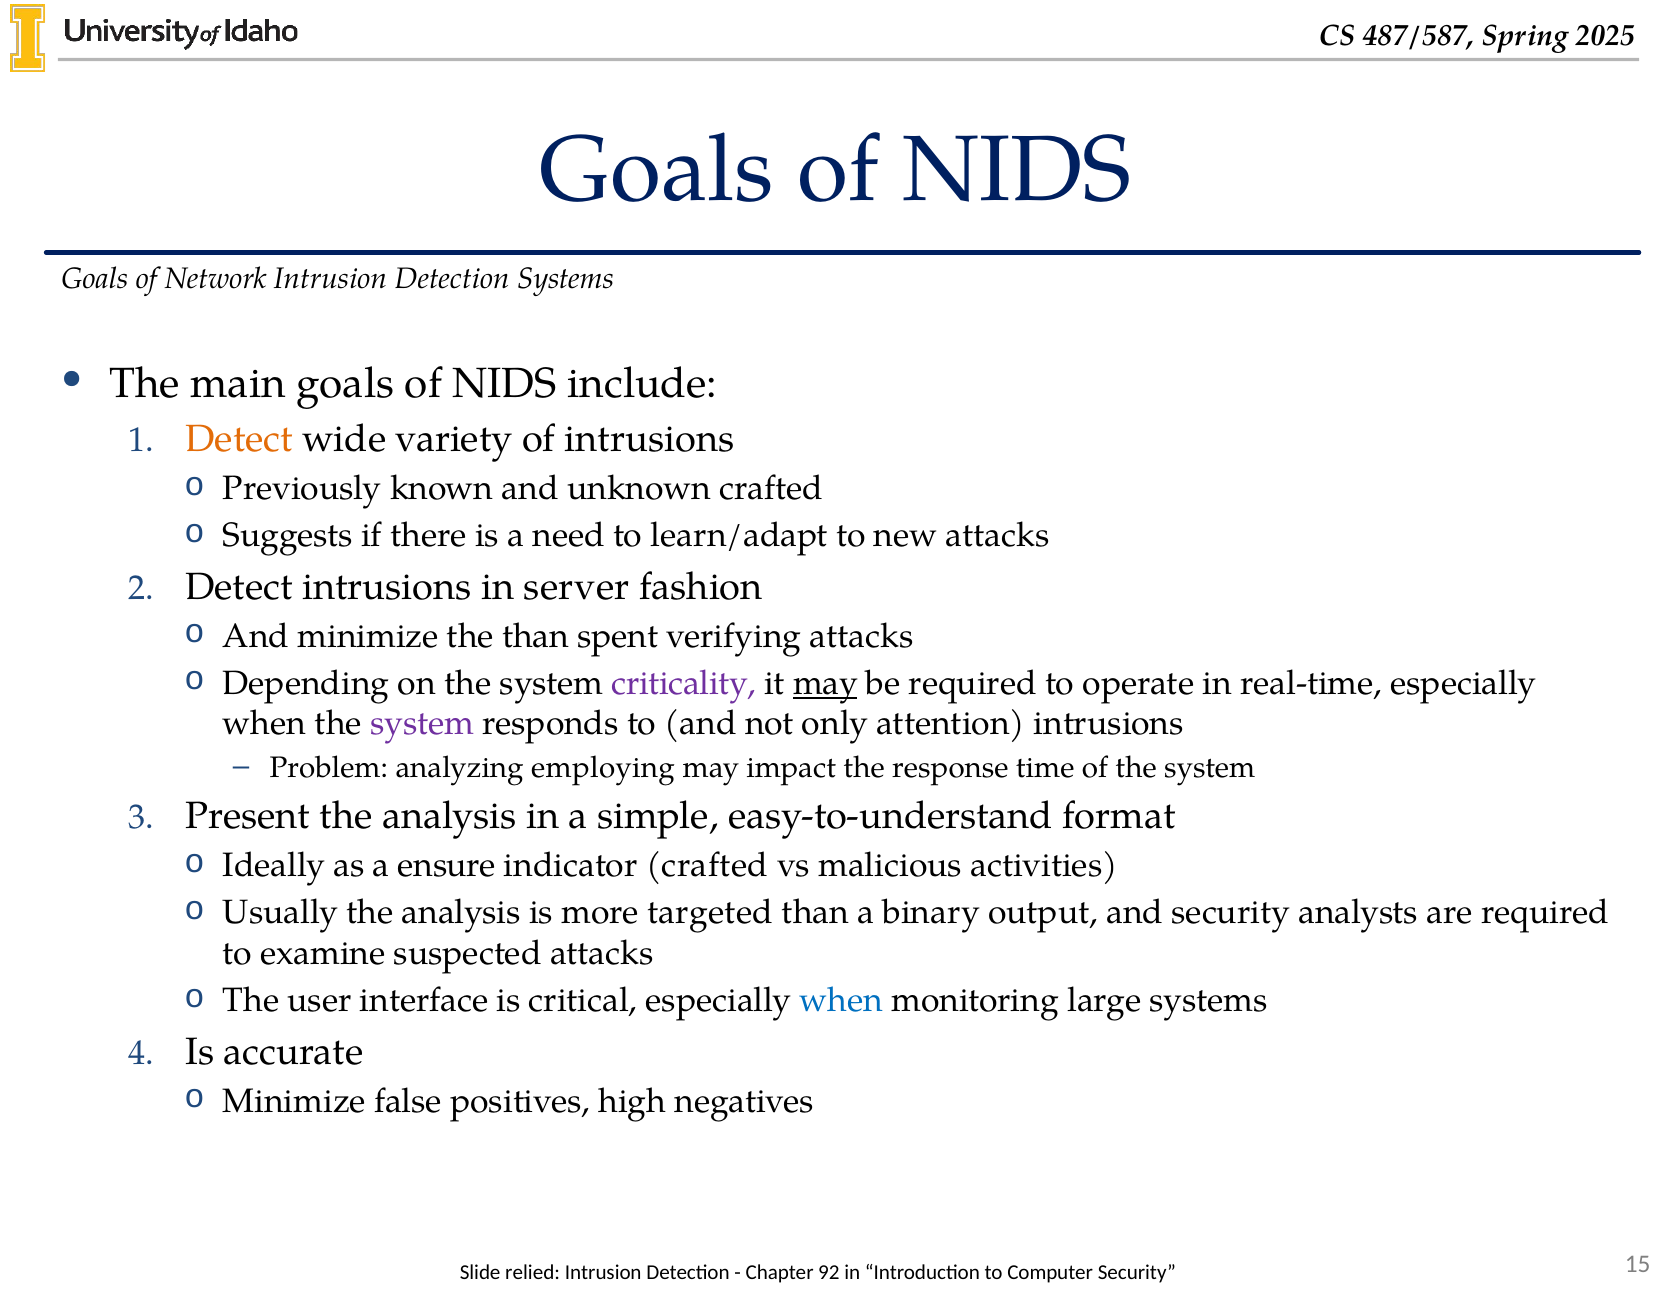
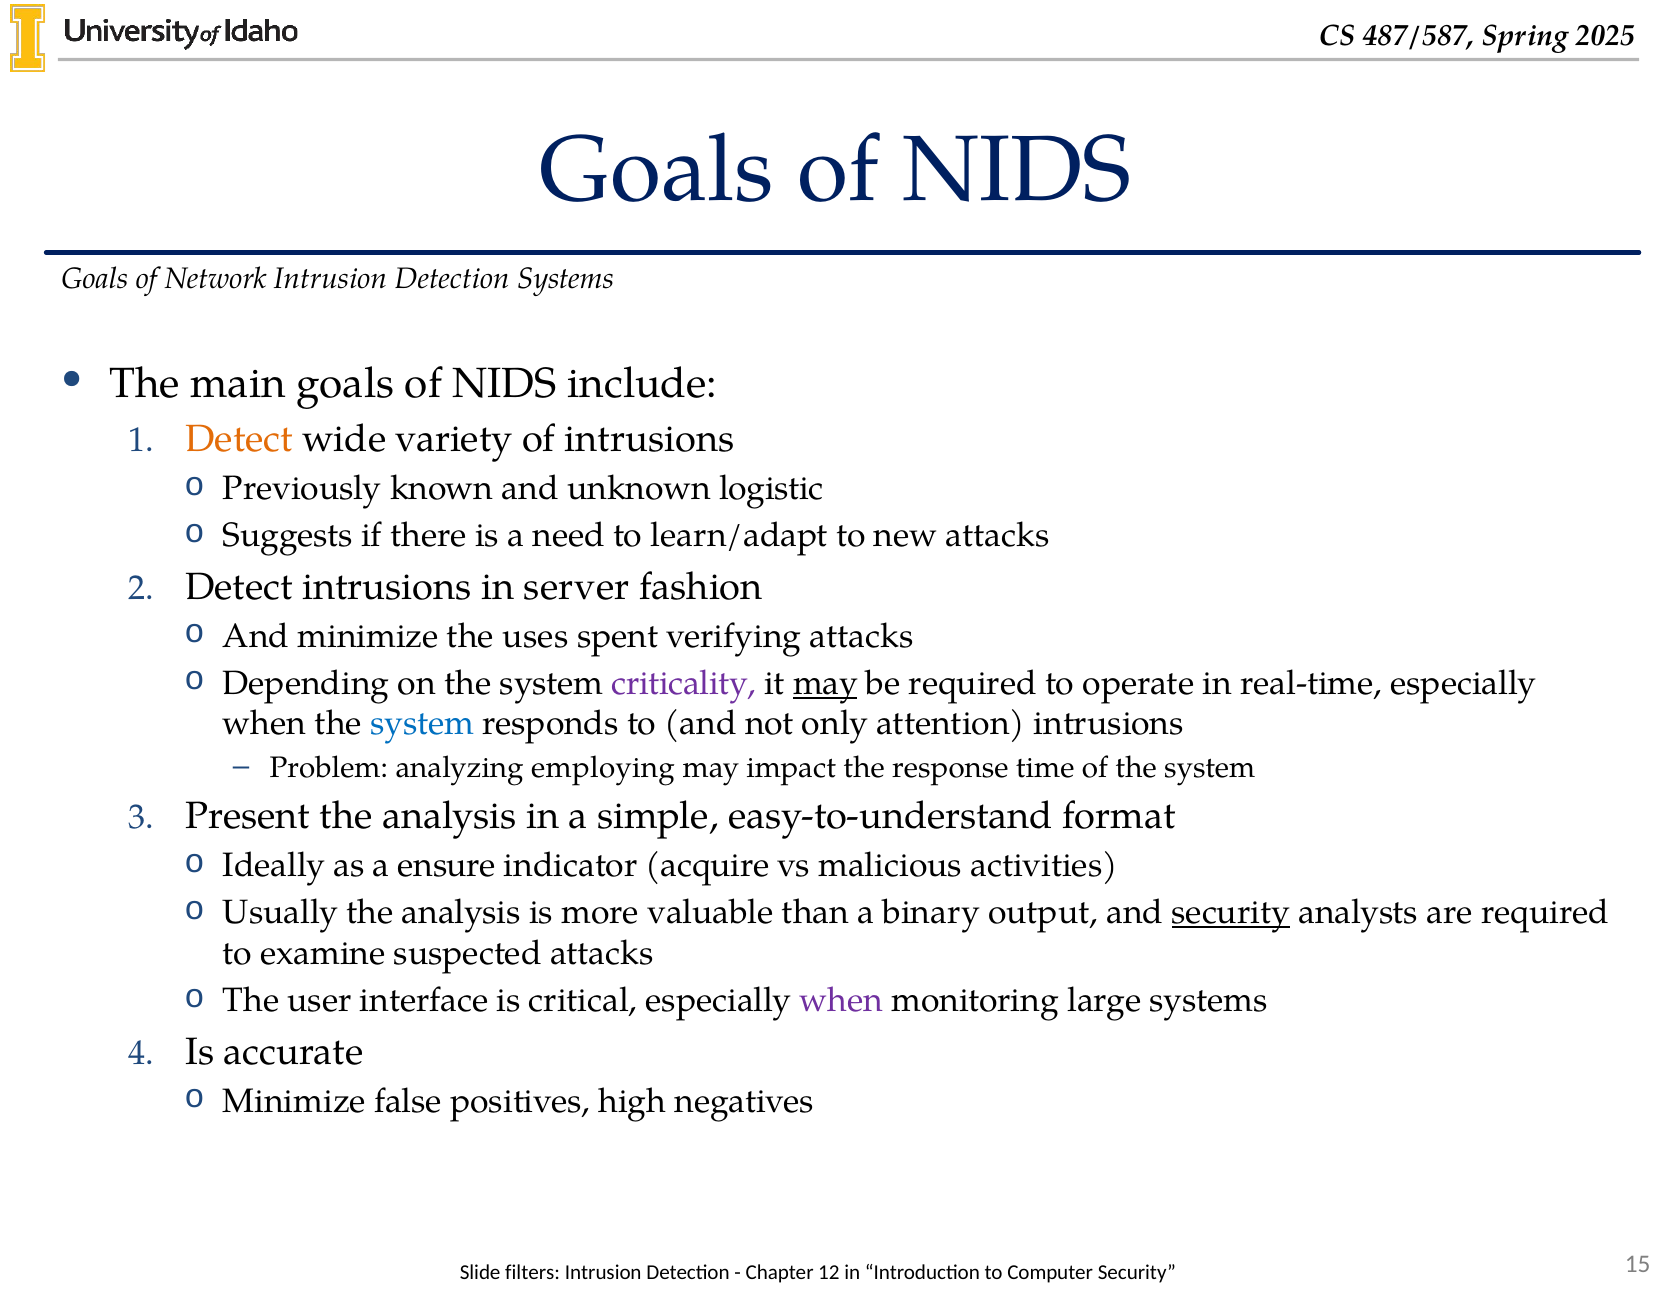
unknown crafted: crafted -> logistic (771, 488)
the than: than -> uses (536, 636)
system colour: purple -> blue (422, 724)
indicator crafted: crafted -> acquire (707, 866)
targeted: targeted -> valuable (710, 913)
security underline: none -> present (1231, 913)
when colour: blue -> purple (841, 1001)
relied: relied -> filters (533, 1273)
92: 92 -> 12 (829, 1273)
